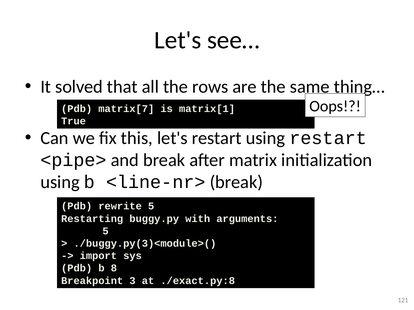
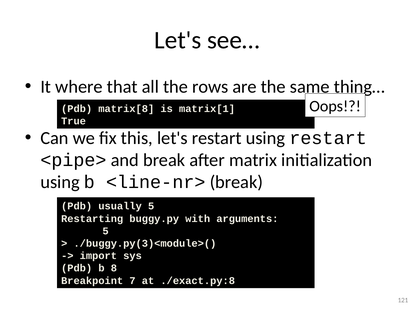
solved: solved -> where (79, 87)
matrix[7: matrix[7 -> matrix[8 (126, 109)
rewrite: rewrite -> usually (120, 207)
3: 3 -> 7 (133, 281)
